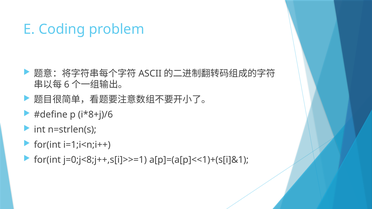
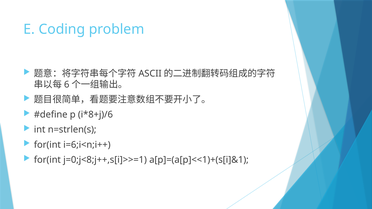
i=1;i<n;i++: i=1;i<n;i++ -> i=6;i<n;i++ (87, 145)
